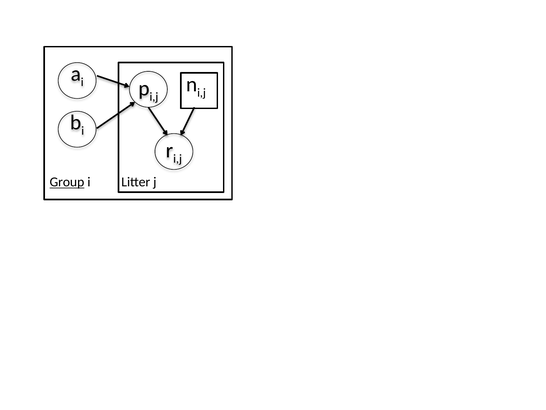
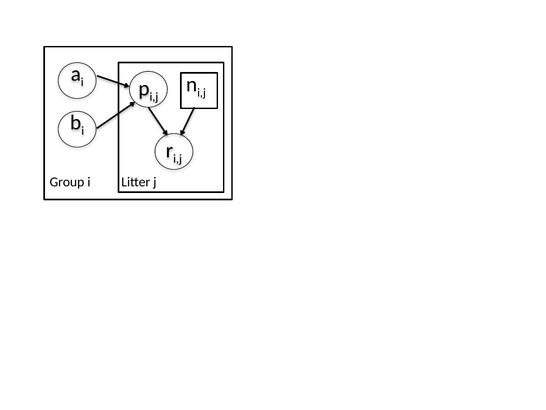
Group underline: present -> none (67, 182)
